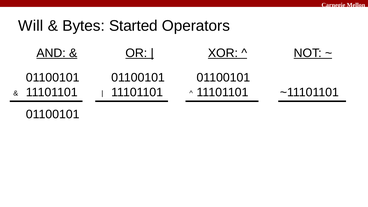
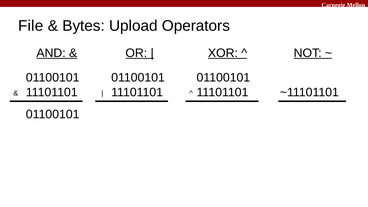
Will: Will -> File (31, 26)
Started: Started -> Upload (133, 26)
